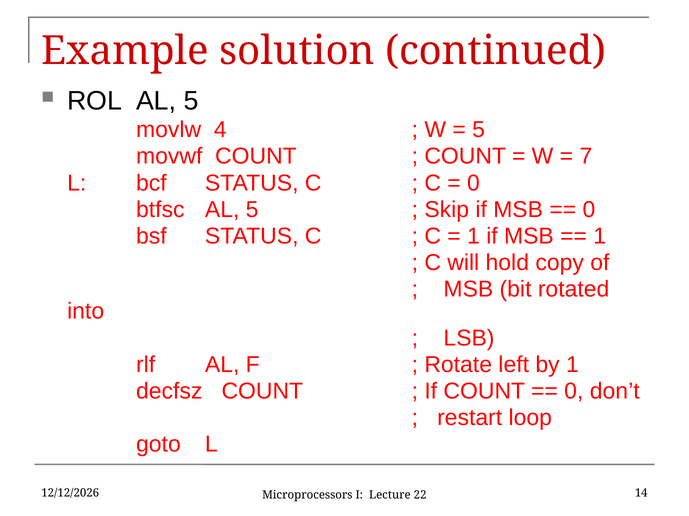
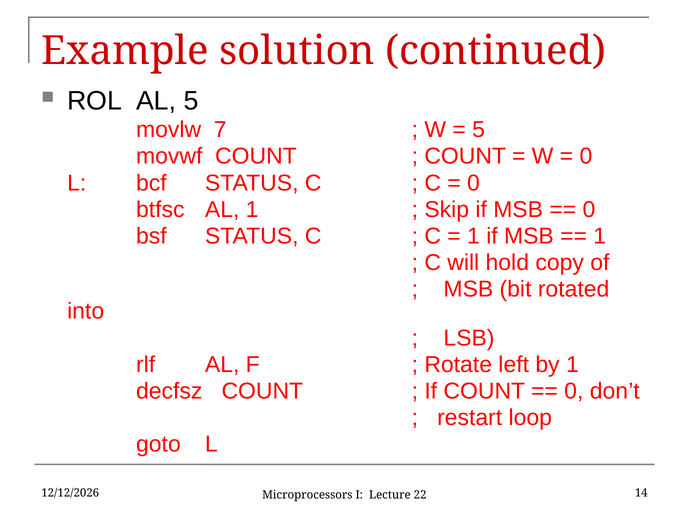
4: 4 -> 7 (220, 130)
7: 7 -> 0 (586, 157)
btfsc AL 5: 5 -> 1 (252, 210)
